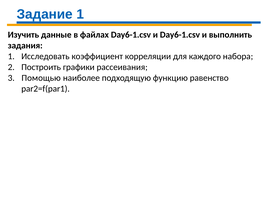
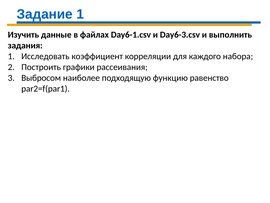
и Day6-1.csv: Day6-1.csv -> Day6-3.csv (180, 35)
Помощью: Помощью -> Выбросом (41, 78)
